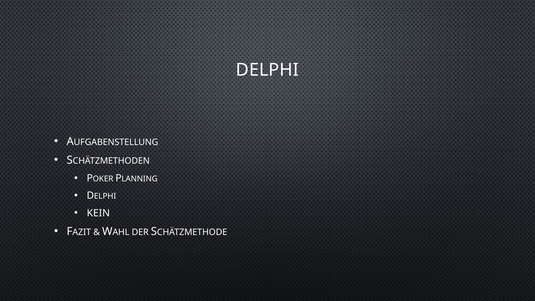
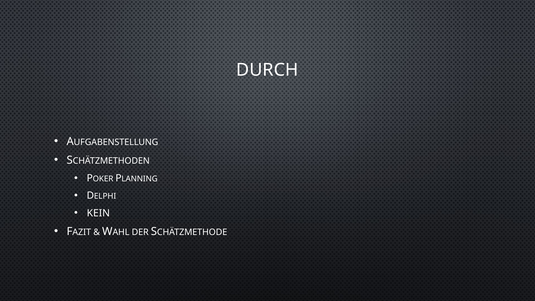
DELPHI: DELPHI -> DURCH (267, 70)
